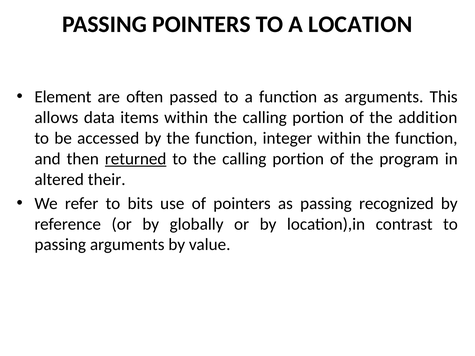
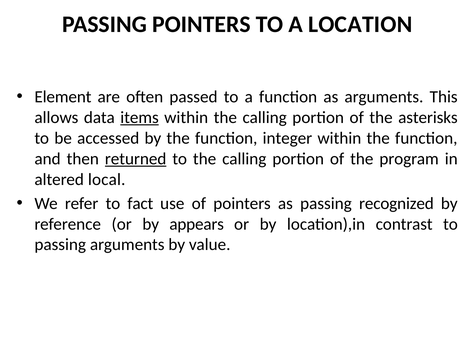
items underline: none -> present (139, 118)
addition: addition -> asterisks (428, 118)
their: their -> local (107, 180)
bits: bits -> fact (140, 204)
globally: globally -> appears (197, 224)
